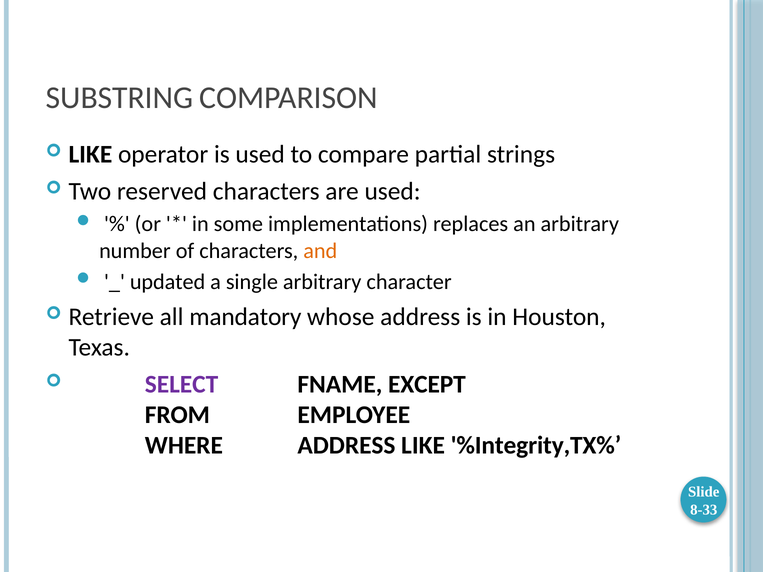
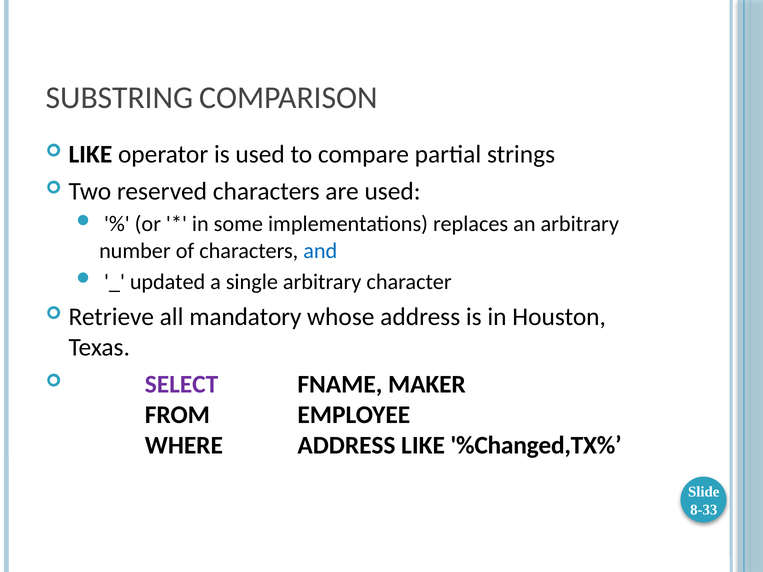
and colour: orange -> blue (320, 251)
EXCEPT: EXCEPT -> MAKER (427, 385)
%Integrity,TX%: %Integrity,TX% -> %Changed,TX% (536, 446)
